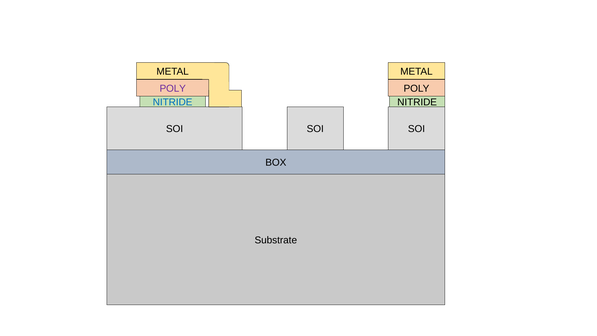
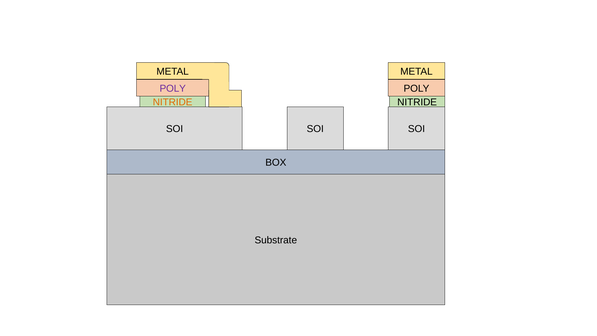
NITRIDE colour: blue -> orange (173, 102)
